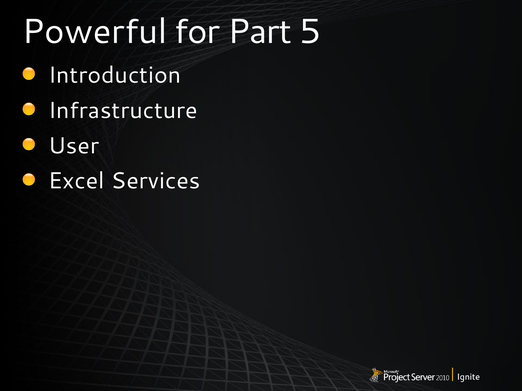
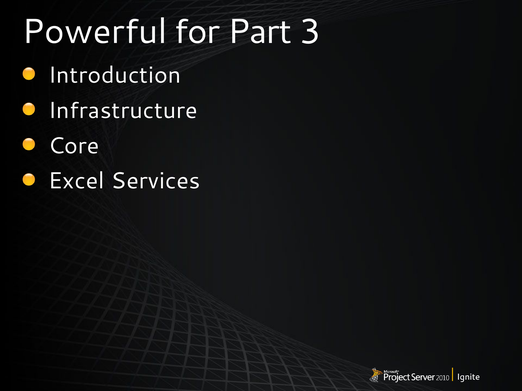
5: 5 -> 3 (310, 32)
User: User -> Core (74, 146)
